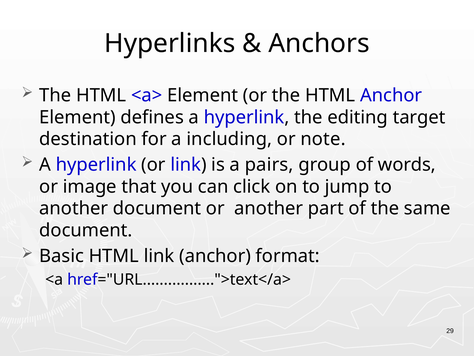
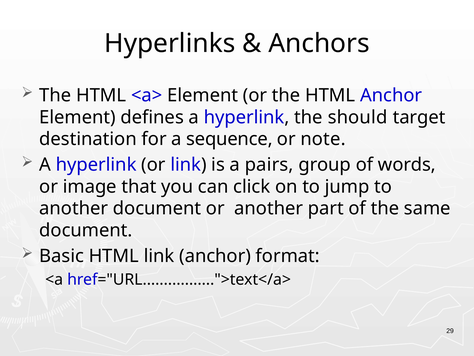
editing: editing -> should (358, 117)
including: including -> sequence (229, 139)
